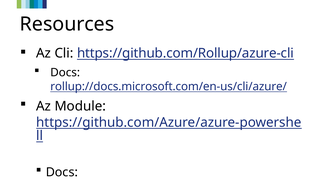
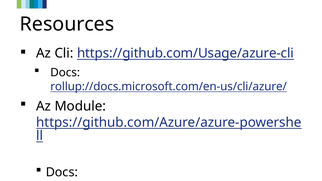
https://github.com/Rollup/azure-cli: https://github.com/Rollup/azure-cli -> https://github.com/Usage/azure-cli (185, 53)
